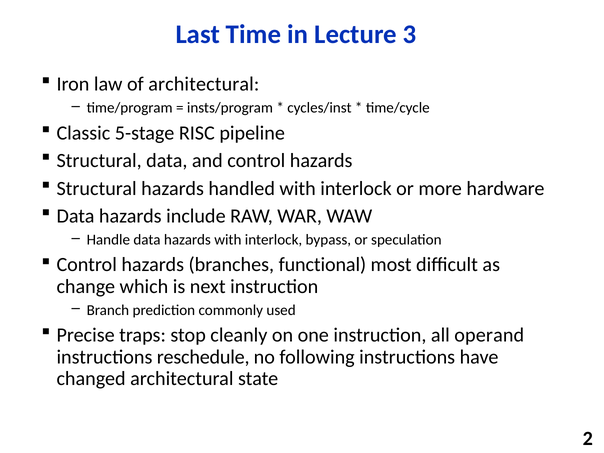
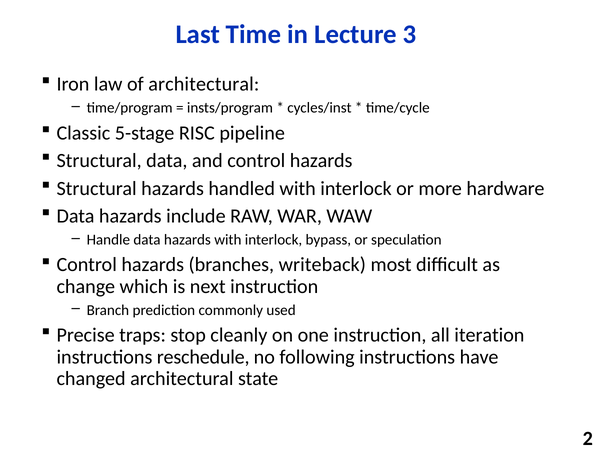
functional: functional -> writeback (322, 265)
operand: operand -> iteration (489, 335)
